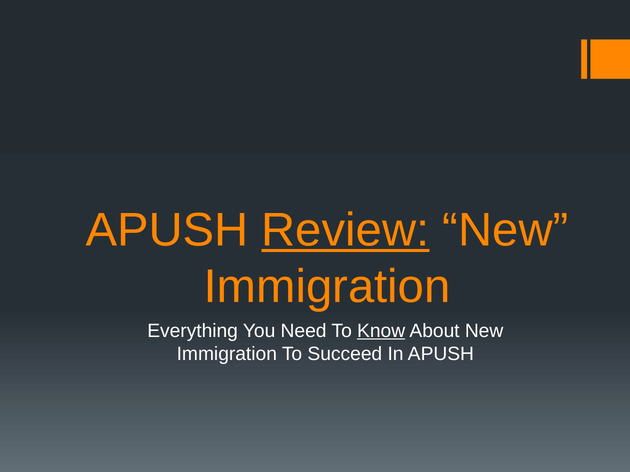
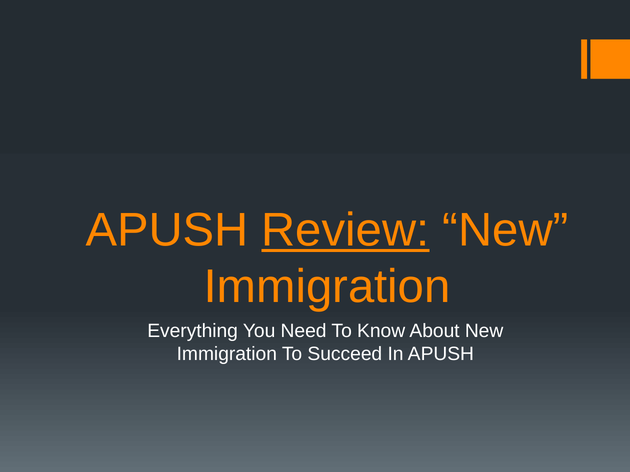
Know underline: present -> none (381, 331)
